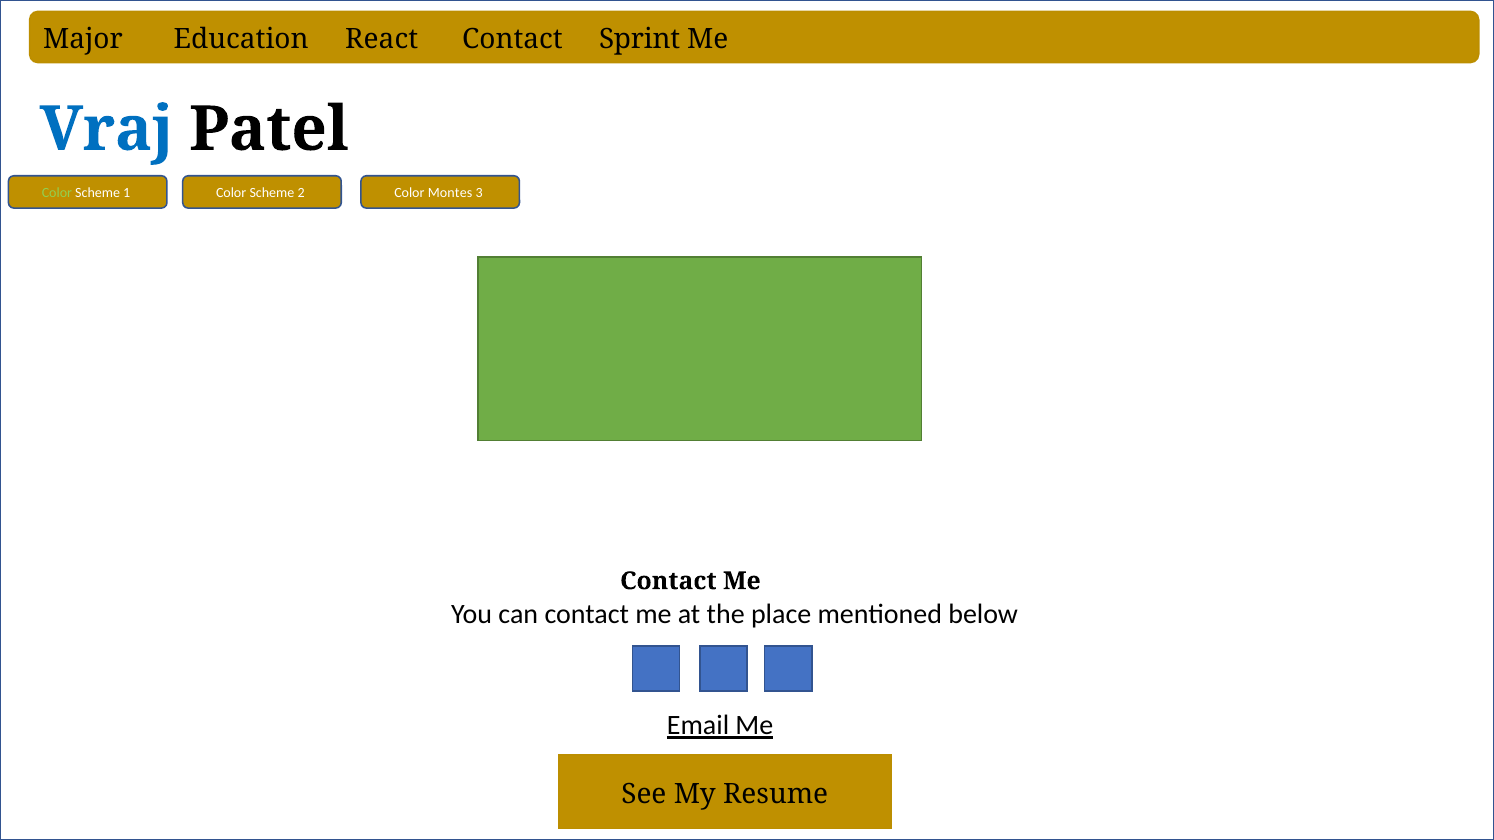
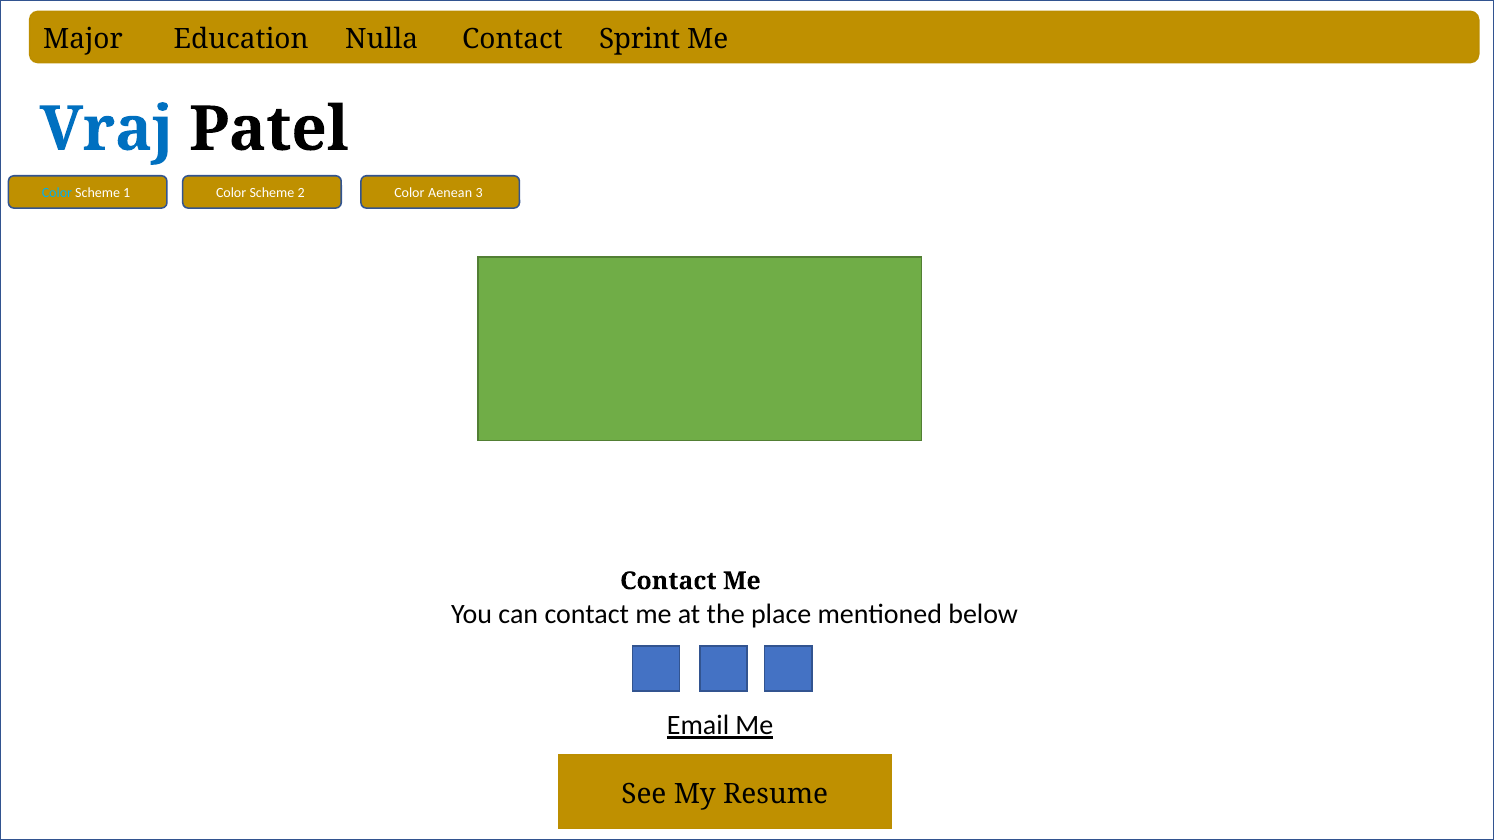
React: React -> Nulla (382, 39)
Color colour: light green -> light blue (57, 193)
Montes: Montes -> Aenean (450, 193)
